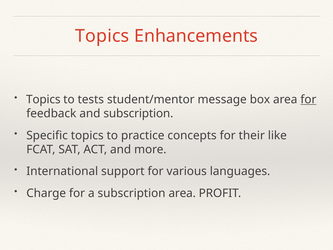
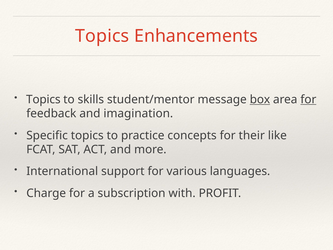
tests: tests -> skills (91, 99)
box underline: none -> present (260, 99)
and subscription: subscription -> imagination (138, 113)
subscription area: area -> with (182, 193)
